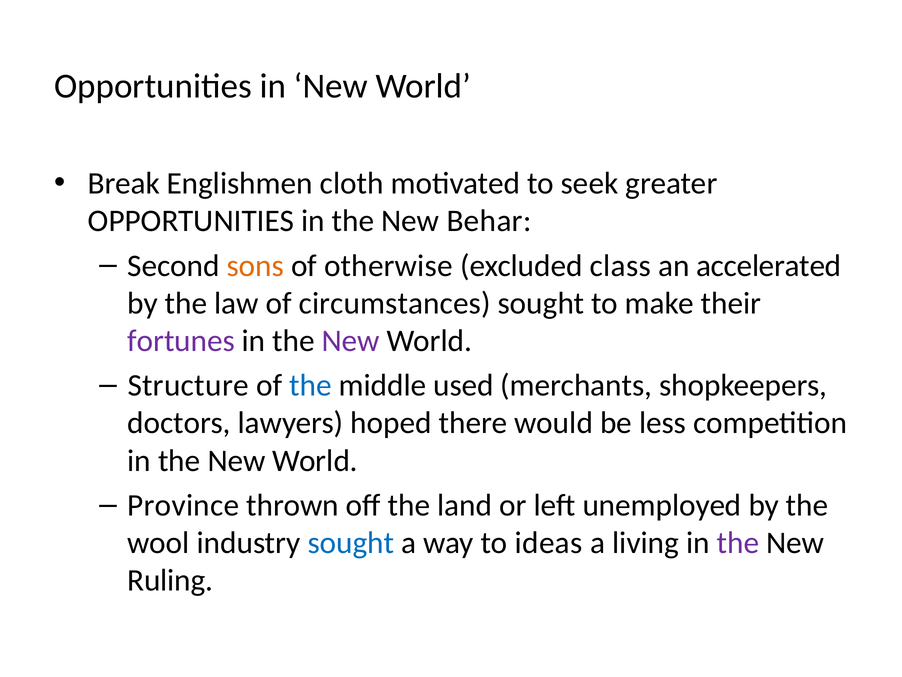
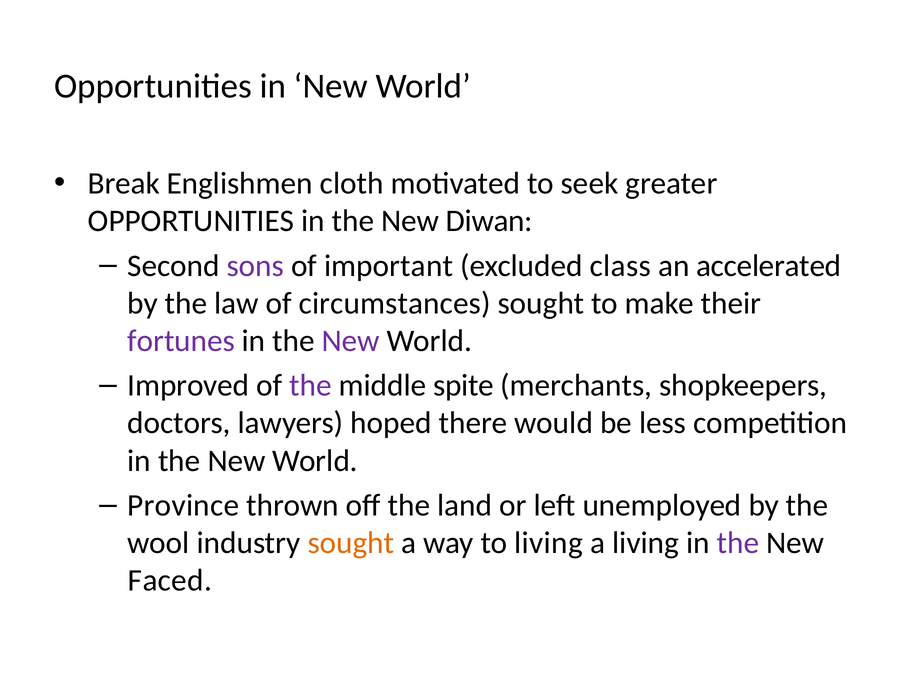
Behar: Behar -> Diwan (489, 221)
sons colour: orange -> purple (255, 266)
otherwise: otherwise -> important (389, 266)
Structure: Structure -> Improved (188, 385)
the colour: blue -> purple (310, 385)
used: used -> spite (464, 385)
sought colour: blue -> orange (351, 543)
to ideas: ideas -> living (549, 543)
Ruling: Ruling -> Faced (170, 580)
